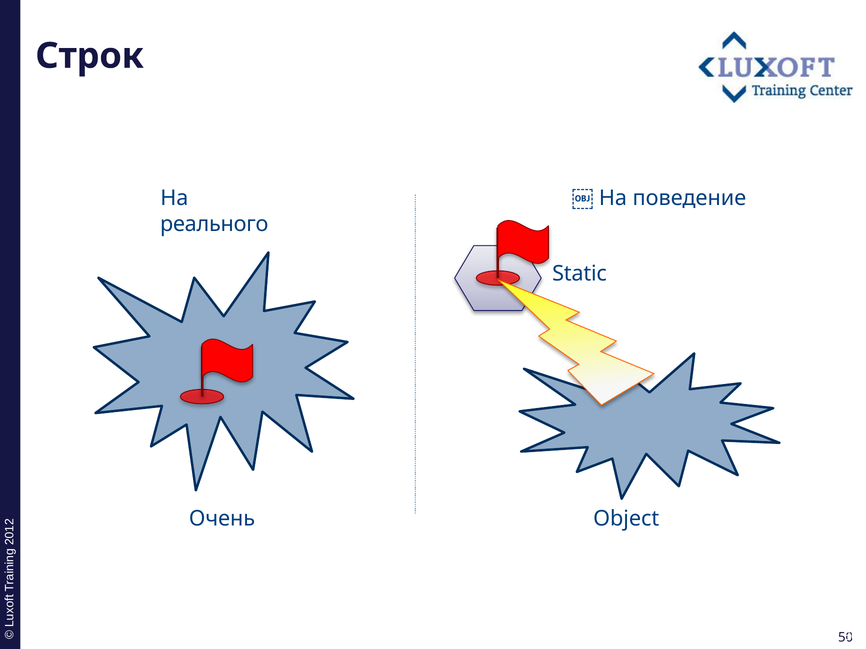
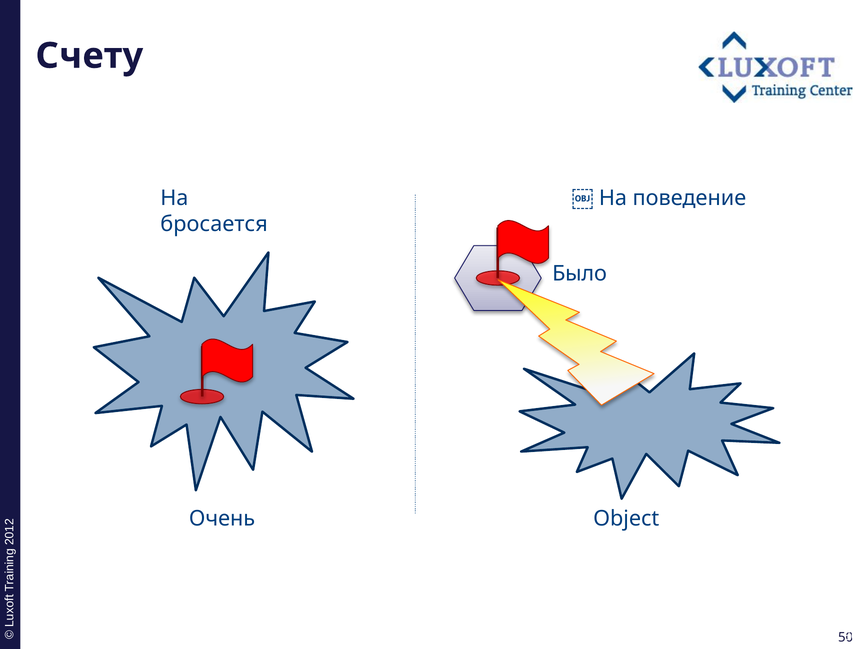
Строк: Строк -> Счету (89, 56)
реального: реального -> бросается (214, 224)
Static: Static -> Было (580, 274)
